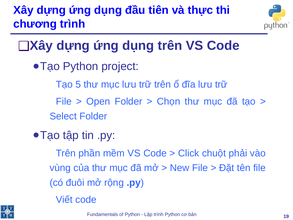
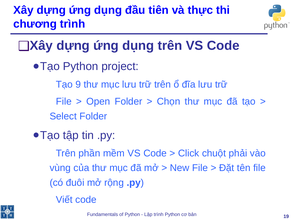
5: 5 -> 9 (78, 84)
